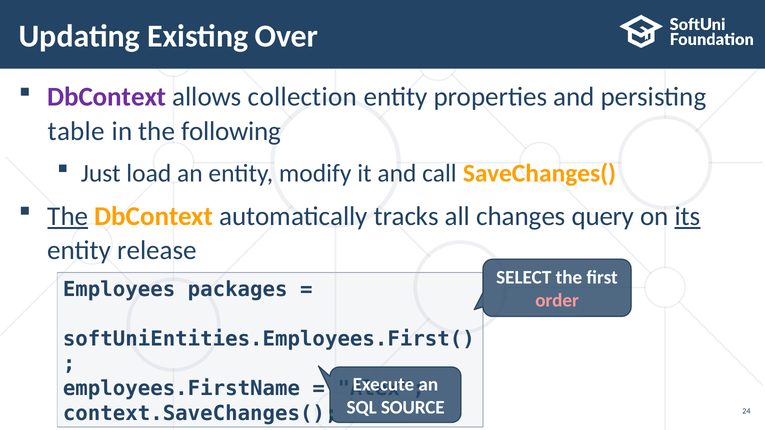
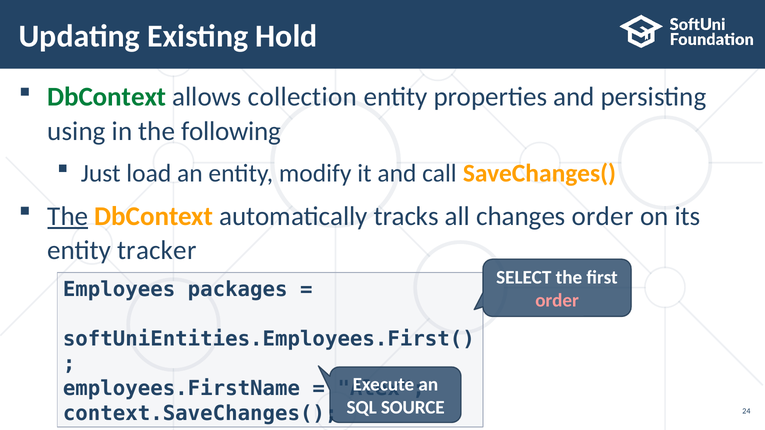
Over: Over -> Hold (286, 36)
DbContext colour: purple -> green (107, 97)
table: table -> using (77, 131)
changes query: query -> order (603, 217)
its underline: present -> none (687, 217)
release: release -> tracker (157, 251)
